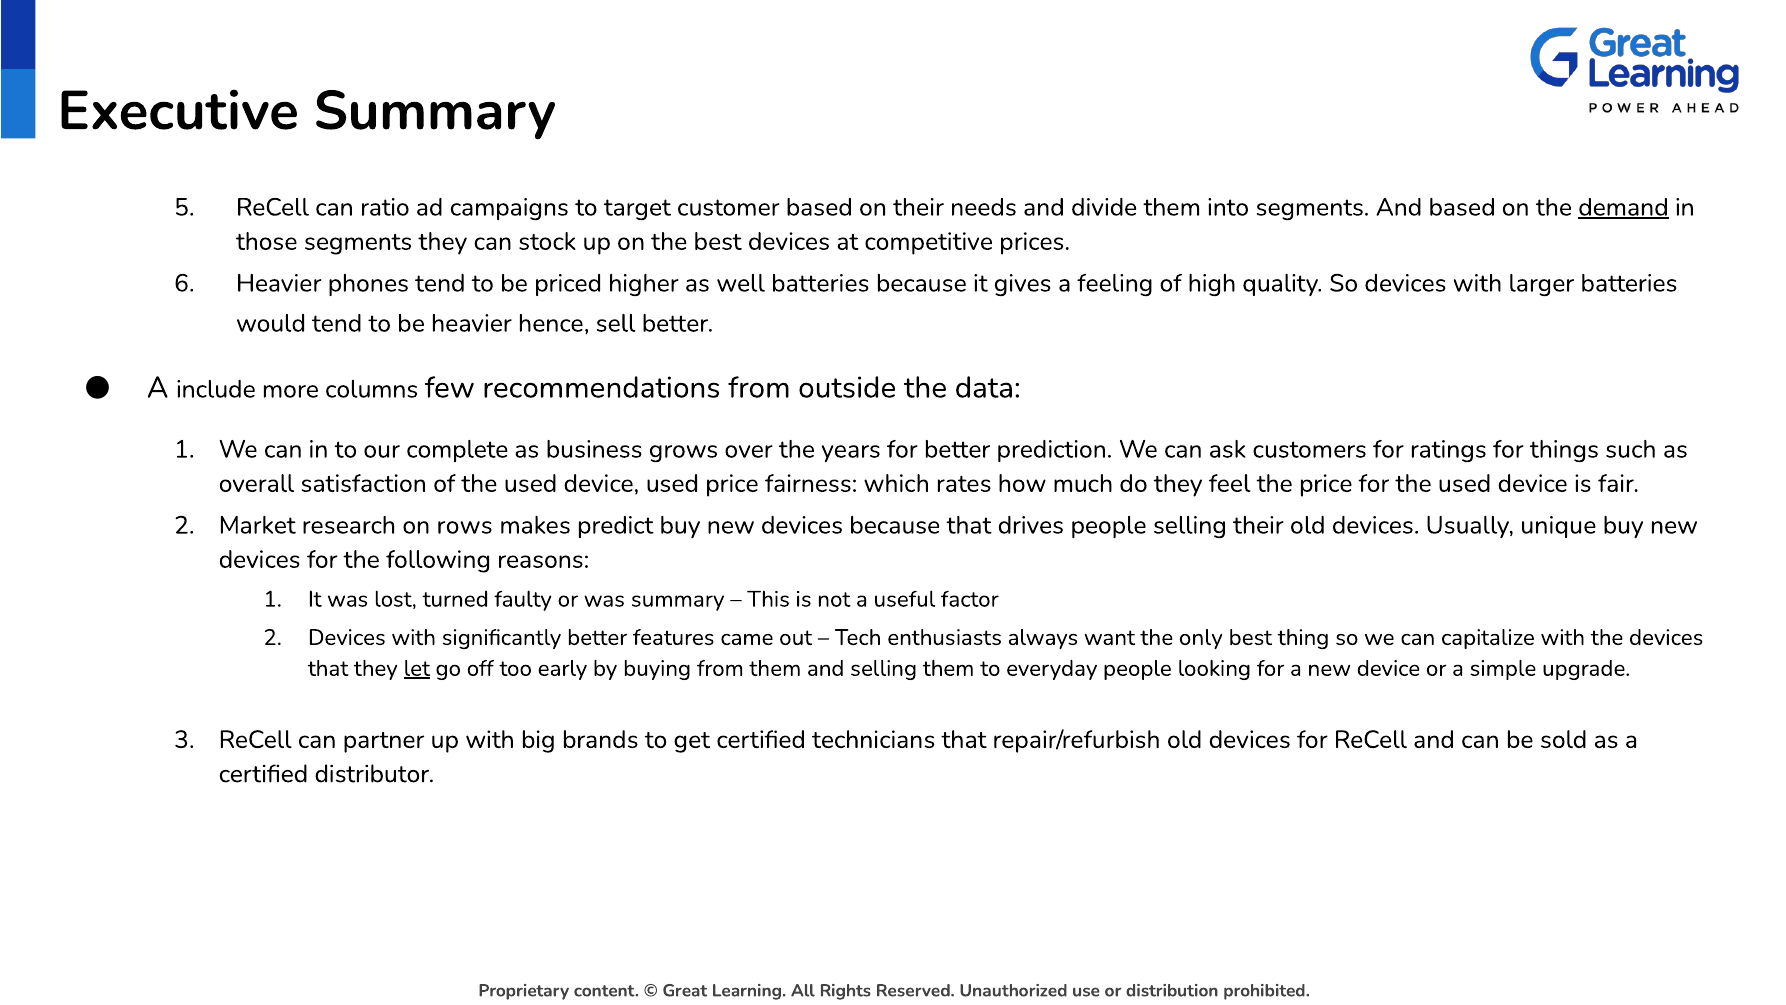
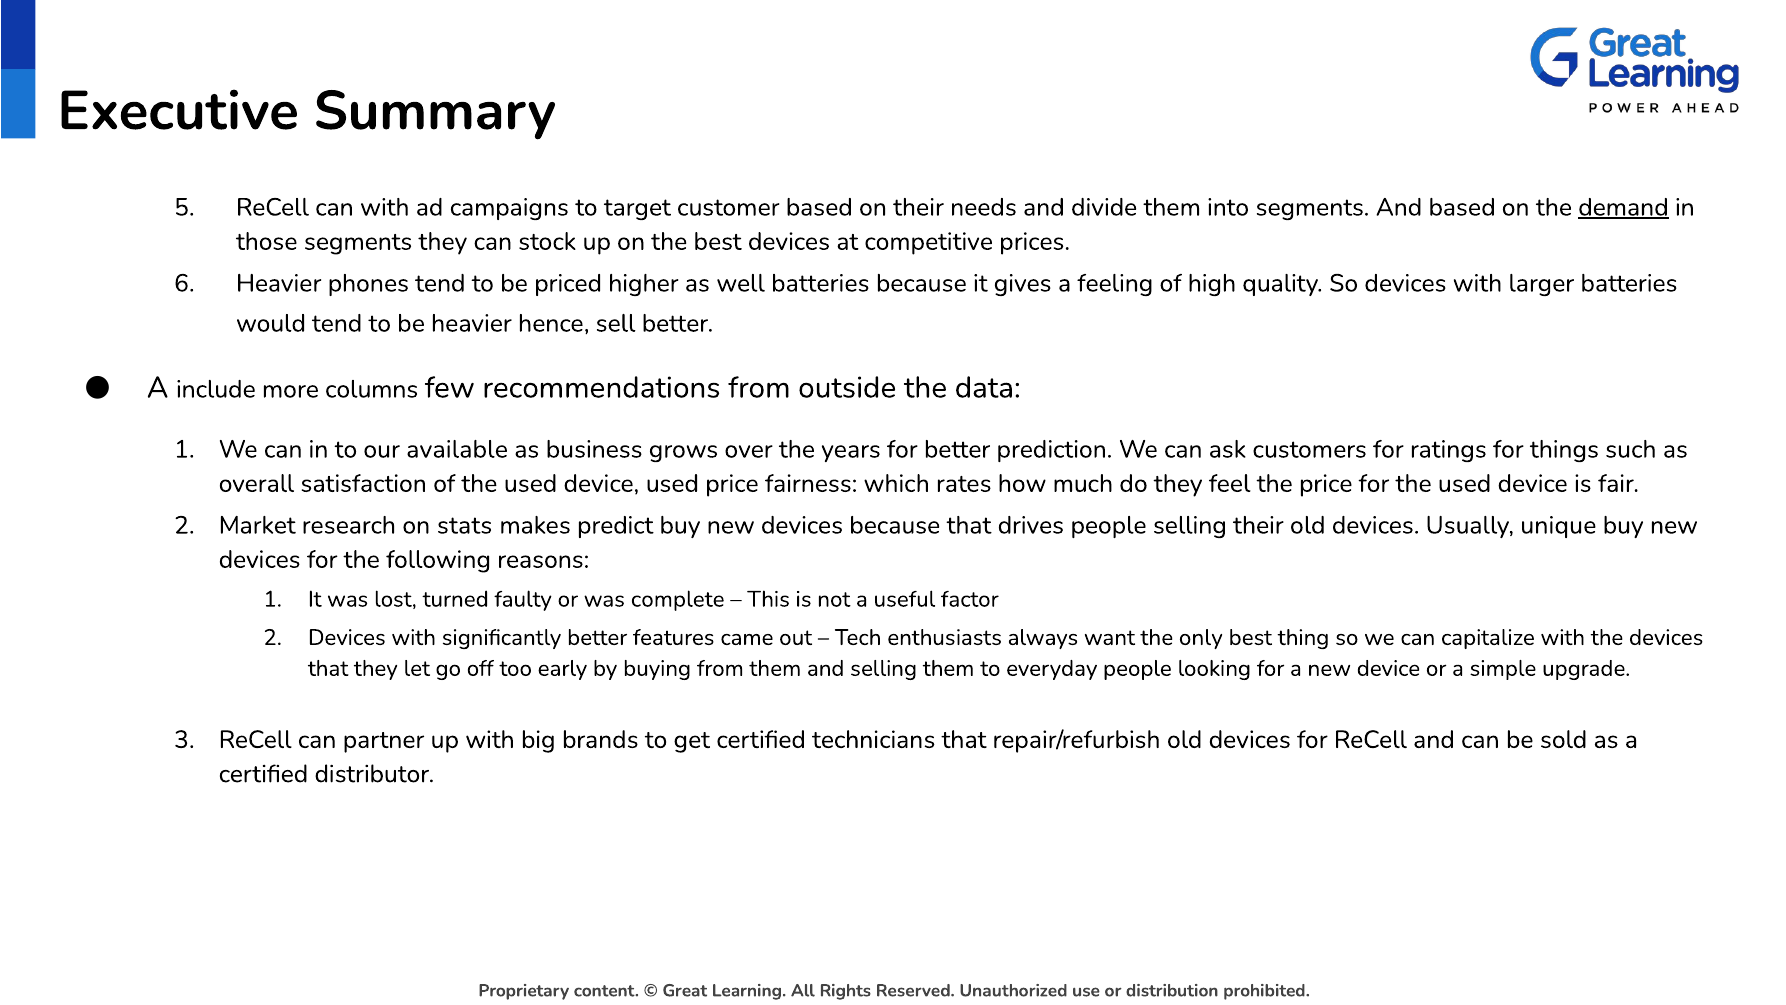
can ratio: ratio -> with (385, 207)
complete: complete -> available (457, 449)
rows: rows -> stats (465, 525)
was summary: summary -> complete (678, 599)
let underline: present -> none (417, 668)
